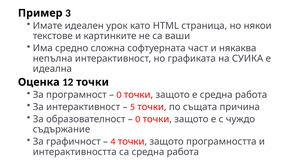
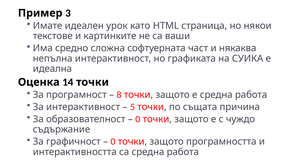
12: 12 -> 14 (68, 82)
0: 0 -> 8 (119, 95)
4: 4 -> 0 (113, 142)
